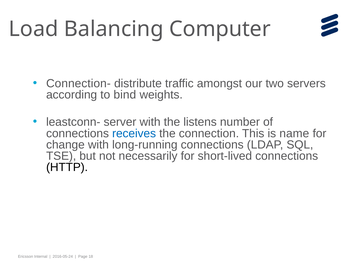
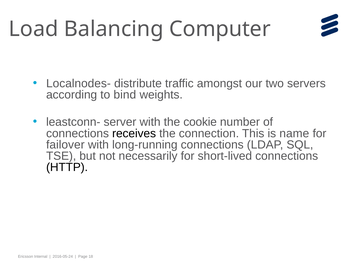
Connection-: Connection- -> Localnodes- (78, 83)
listens: listens -> cookie (200, 122)
receives colour: blue -> black (134, 133)
change: change -> failover (65, 145)
